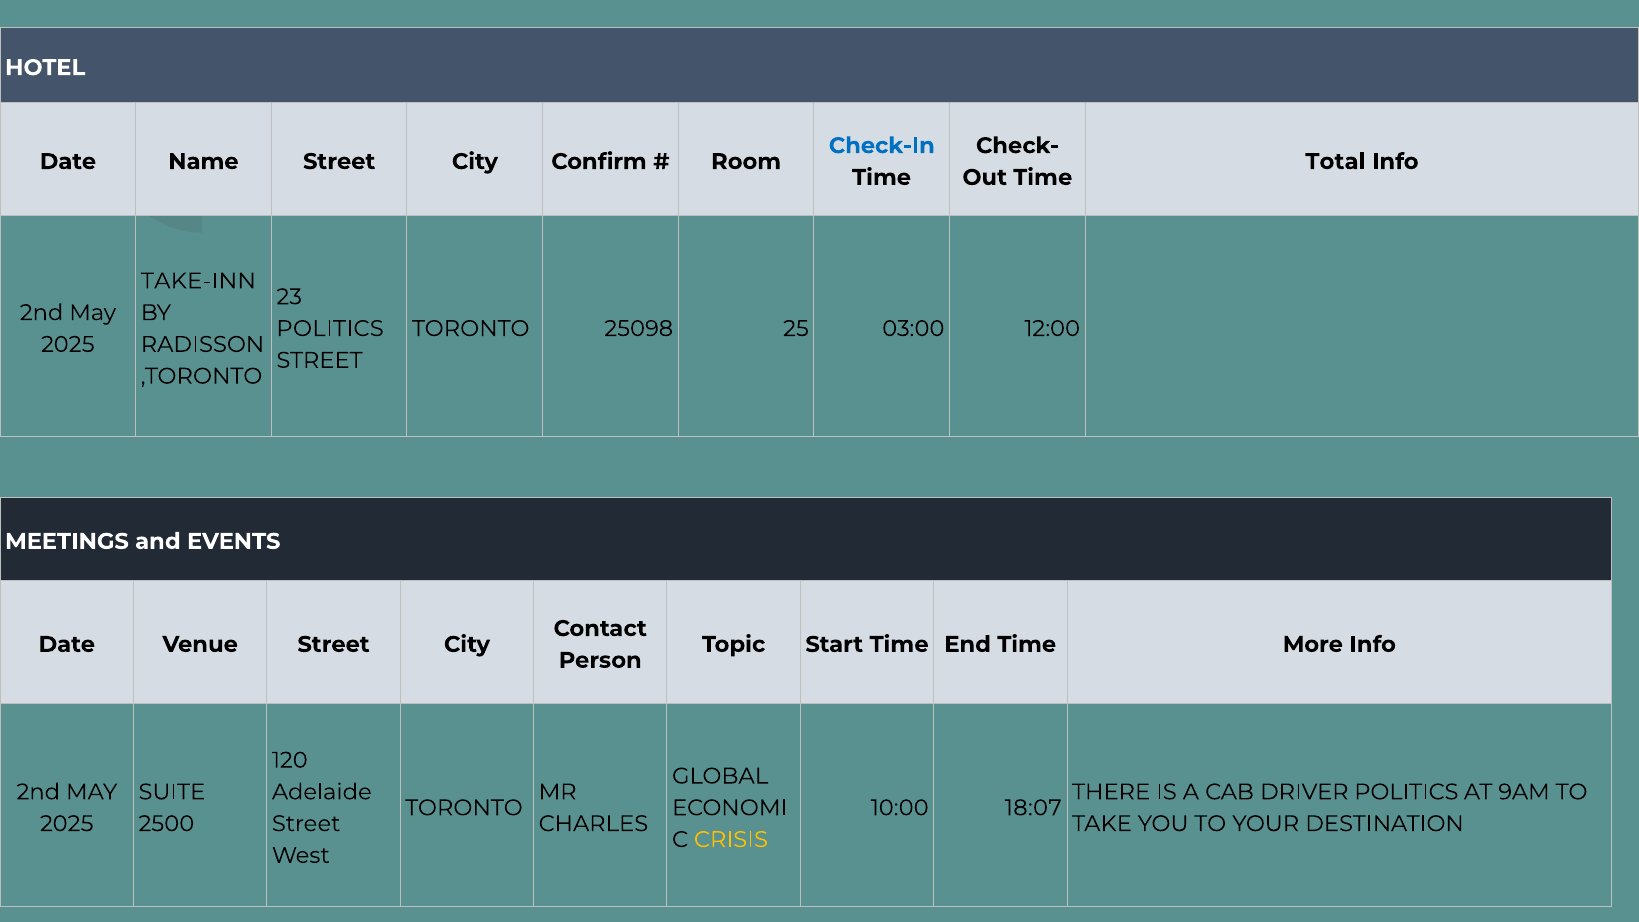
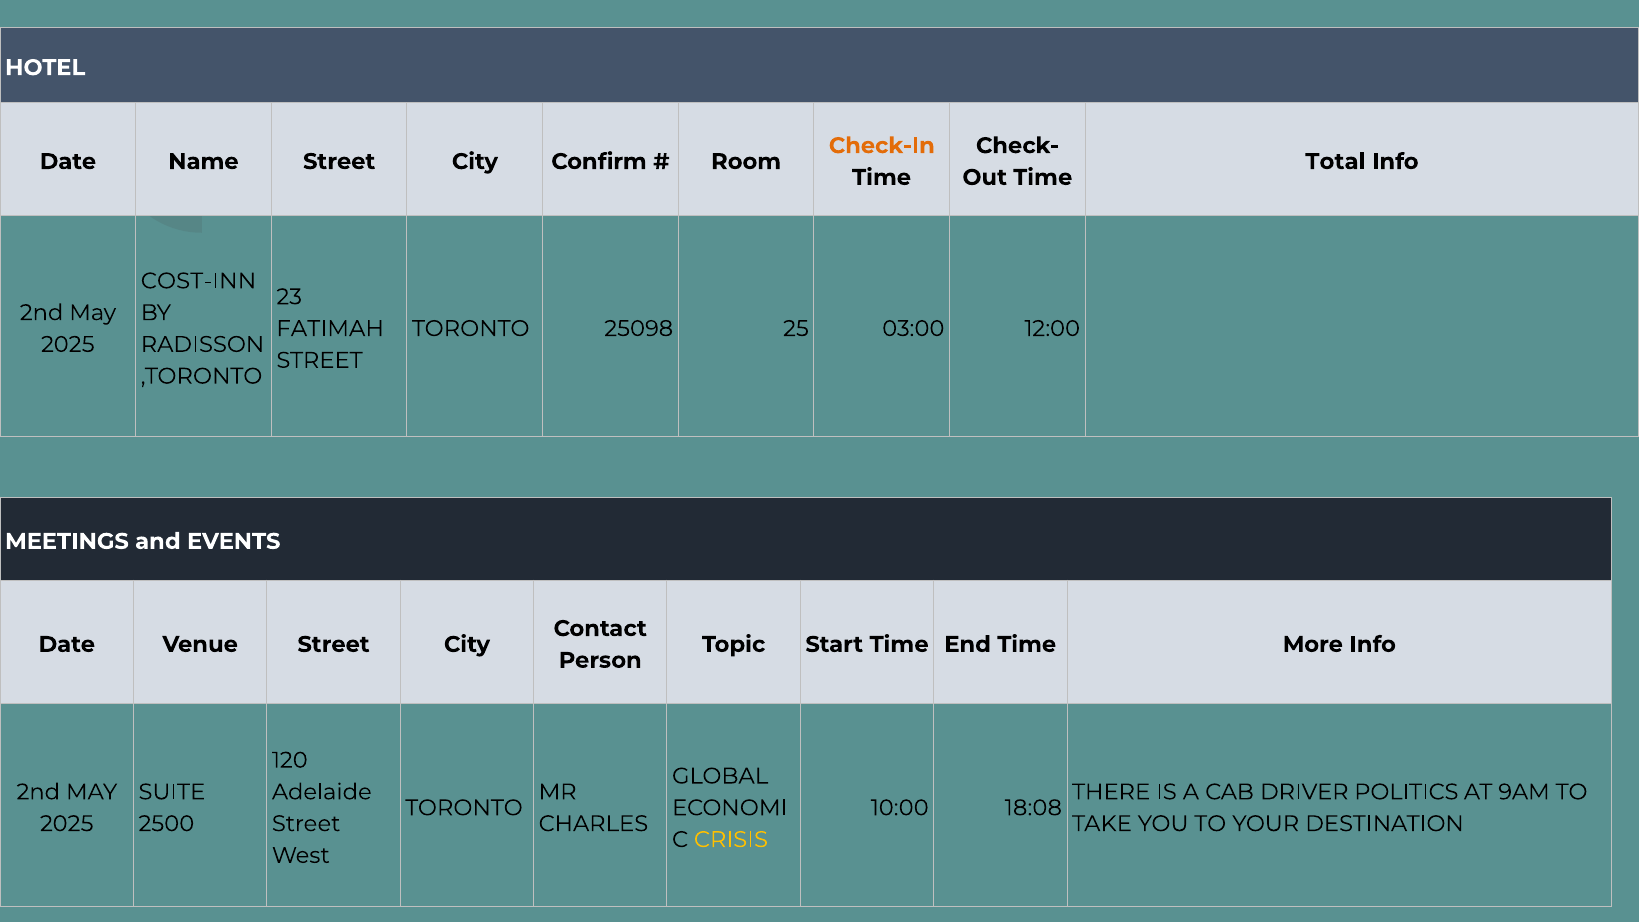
Check-In colour: blue -> orange (882, 146)
TAKE-INN: TAKE-INN -> COST-INN (198, 281)
POLITICS: POLITICS -> FATIMAH (330, 329)
18:07: 18:07 -> 18:08 (1033, 808)
